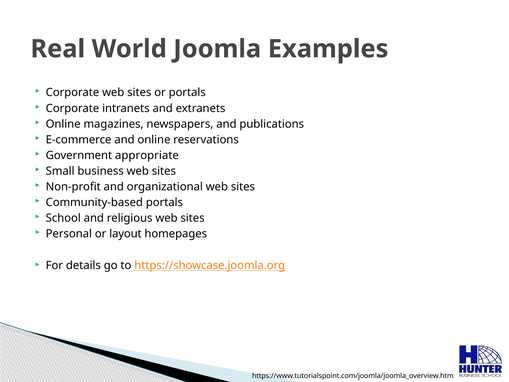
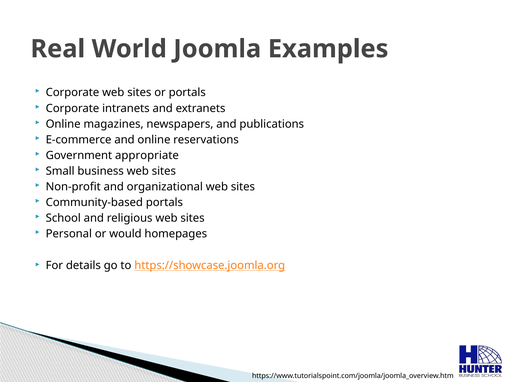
layout: layout -> would (125, 234)
